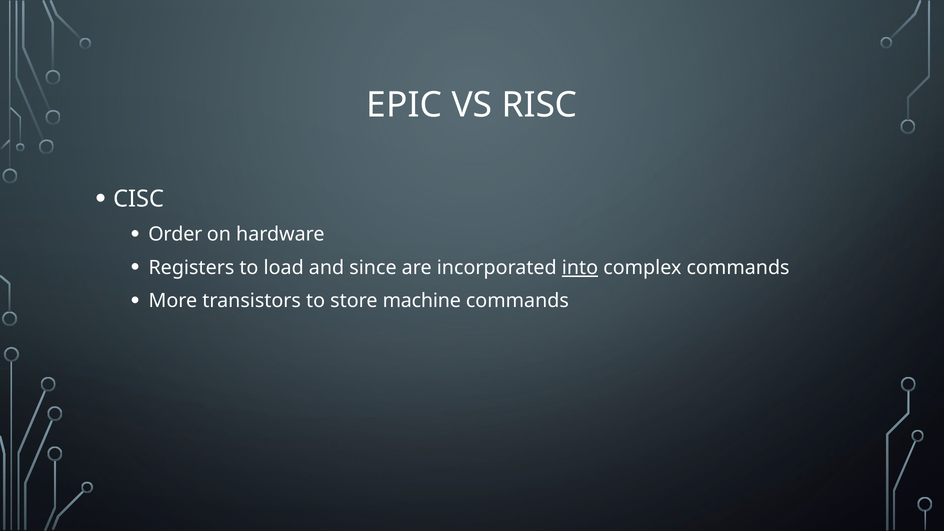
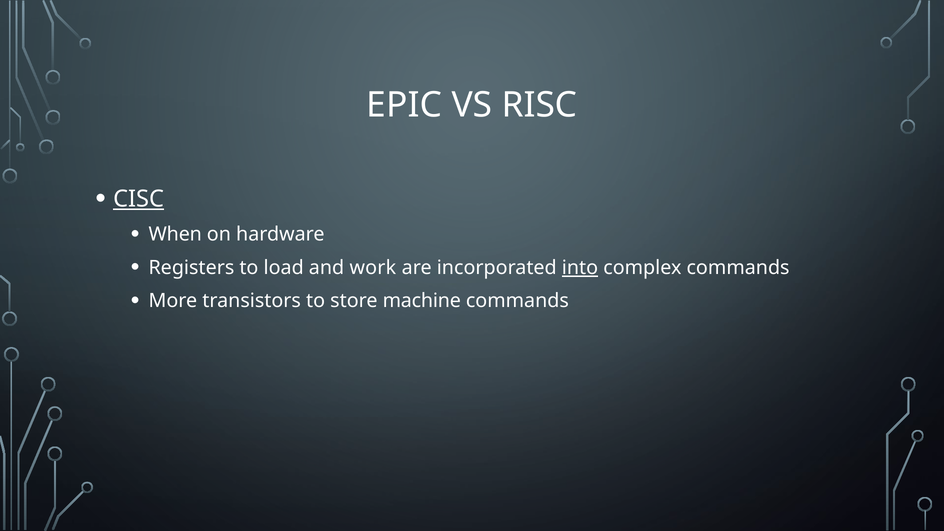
CISC underline: none -> present (139, 199)
Order: Order -> When (175, 235)
since: since -> work (373, 268)
